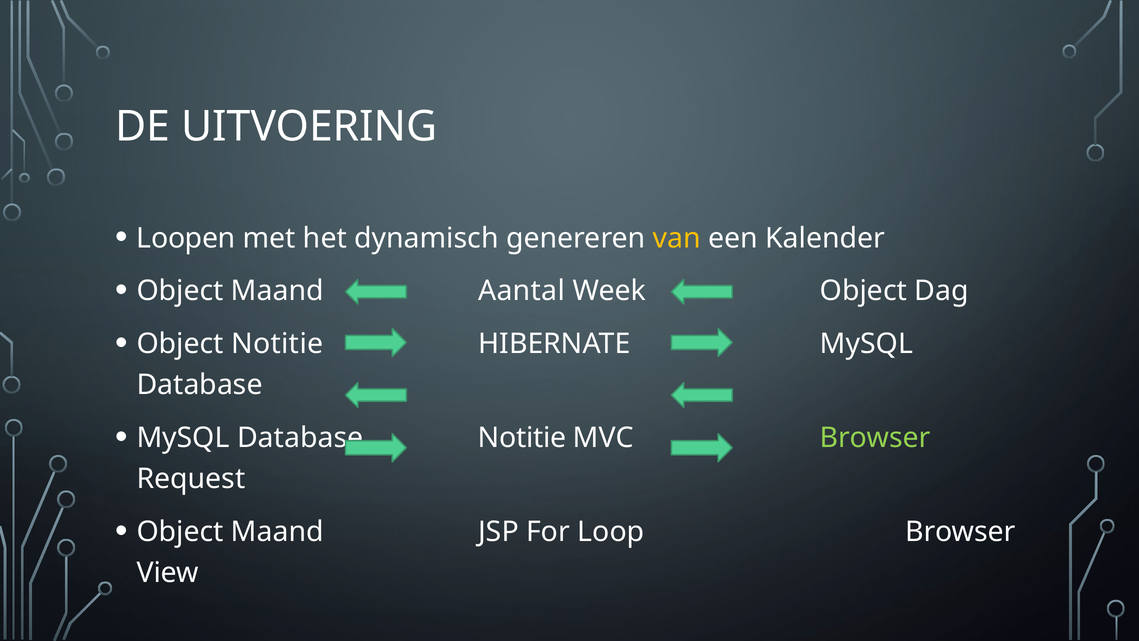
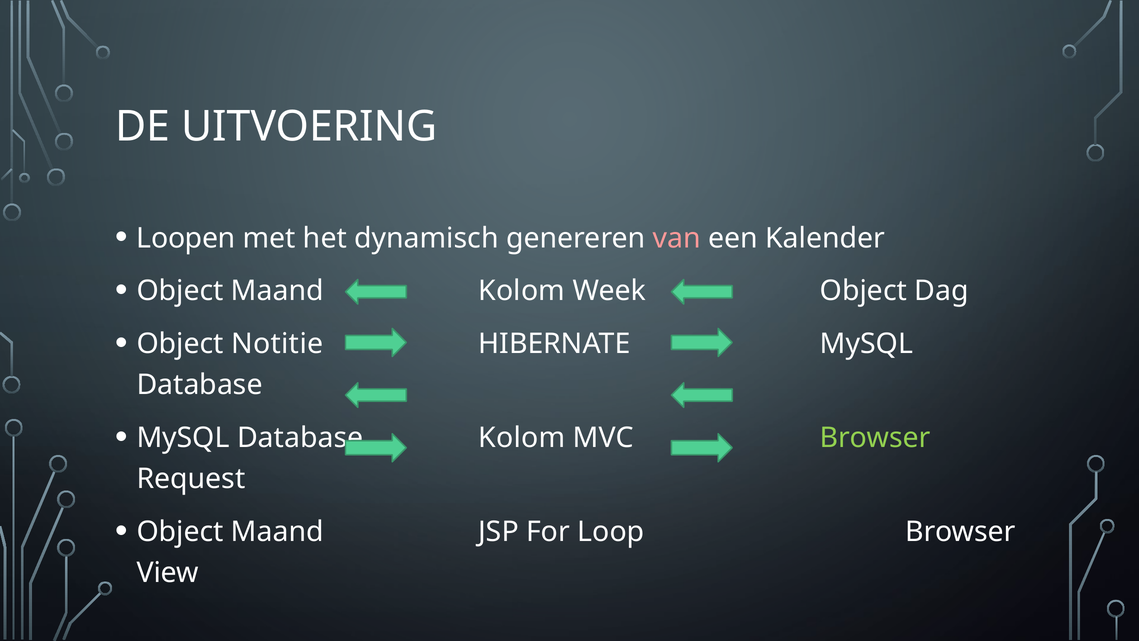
van colour: yellow -> pink (677, 238)
Maand Aantal: Aantal -> Kolom (522, 291)
Notitie: Notitie -> Kolom (522, 438)
